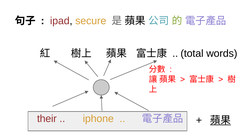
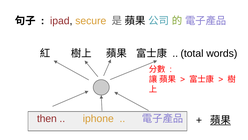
their: their -> then (47, 118)
